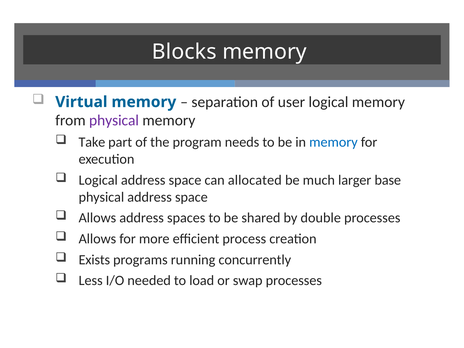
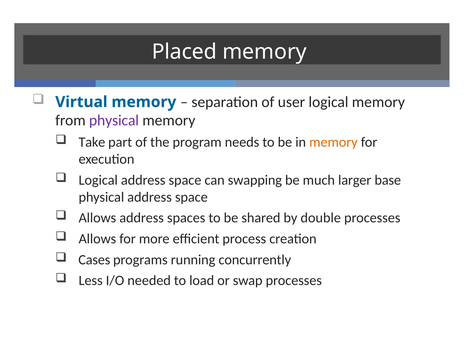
Blocks: Blocks -> Placed (184, 52)
memory colour: blue -> orange (333, 142)
allocated: allocated -> swapping (255, 180)
Exists: Exists -> Cases (94, 260)
